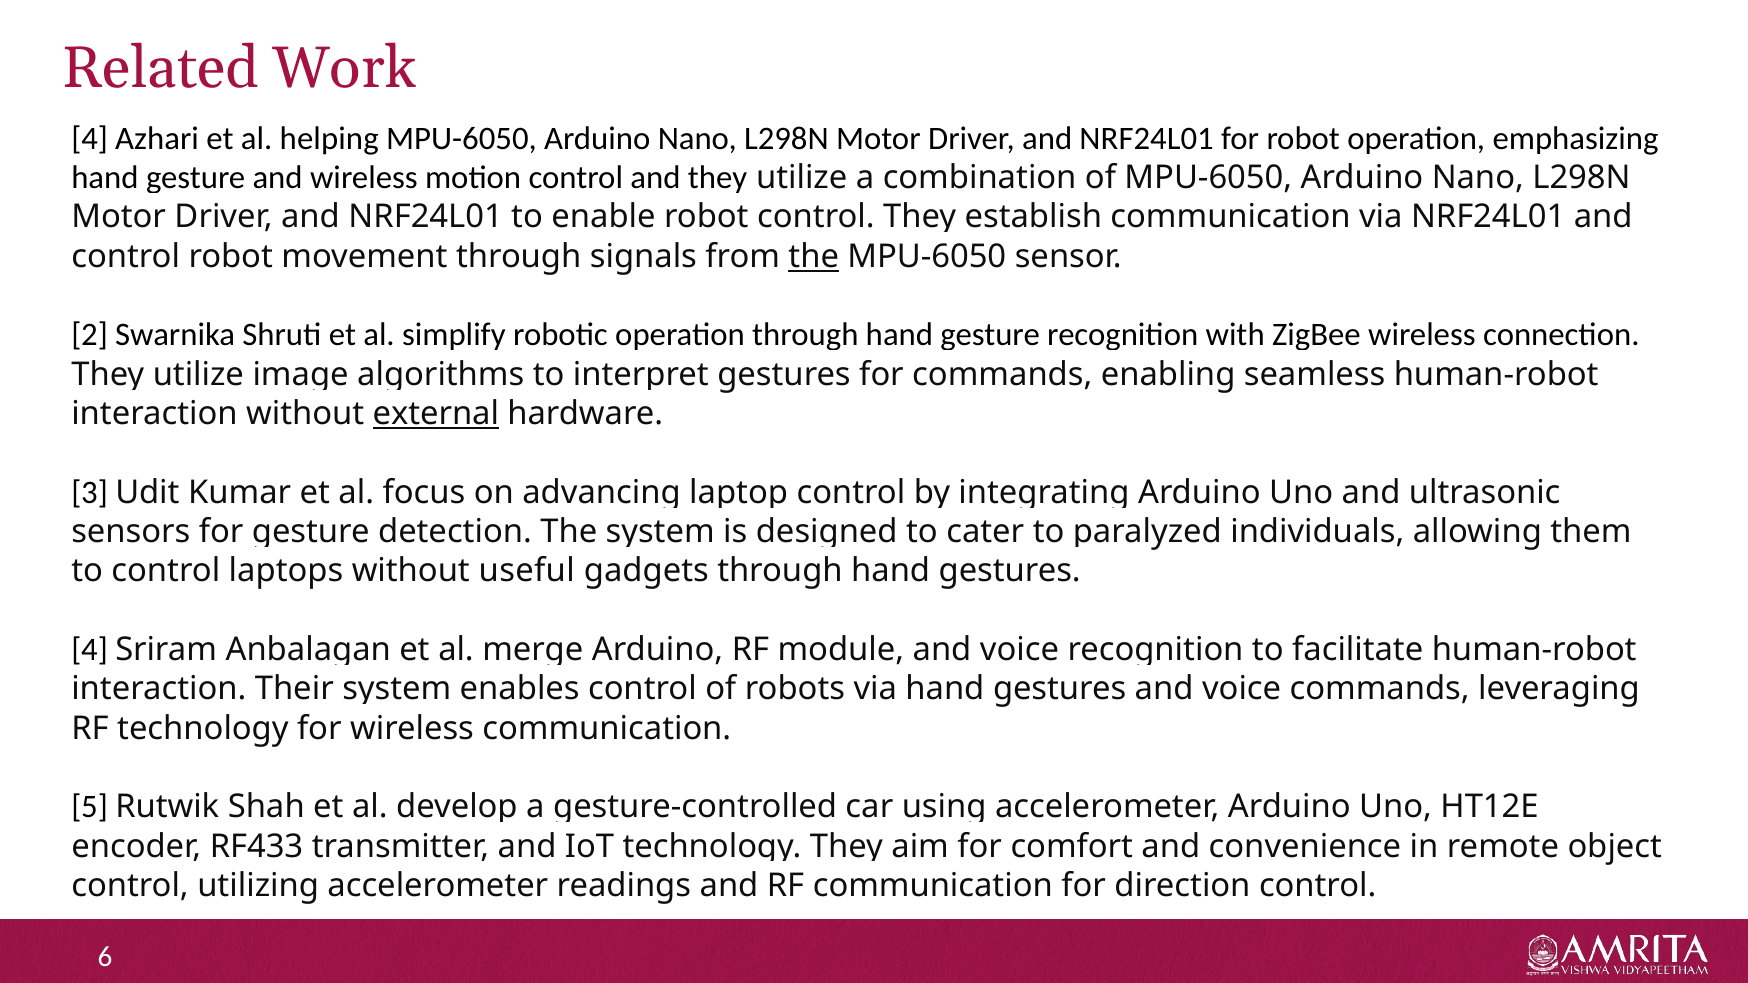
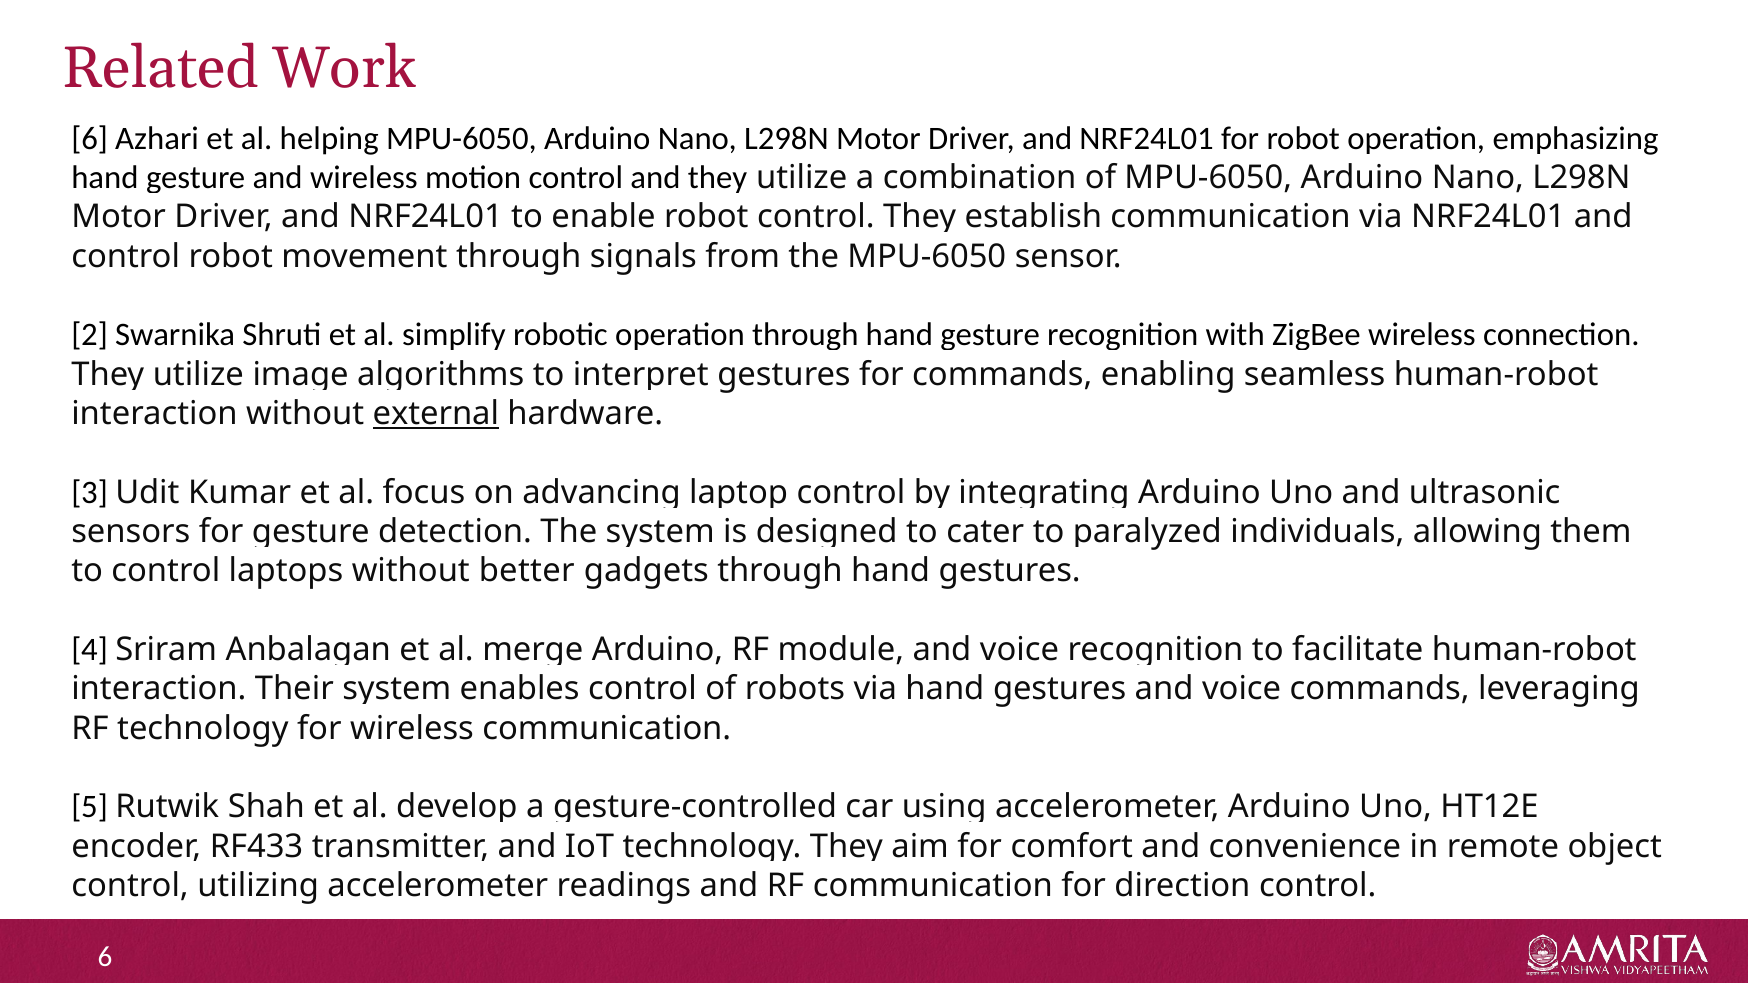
4: 4 -> 6 (90, 139)
the underline: present -> none (814, 257)
useful: useful -> better (527, 571)
